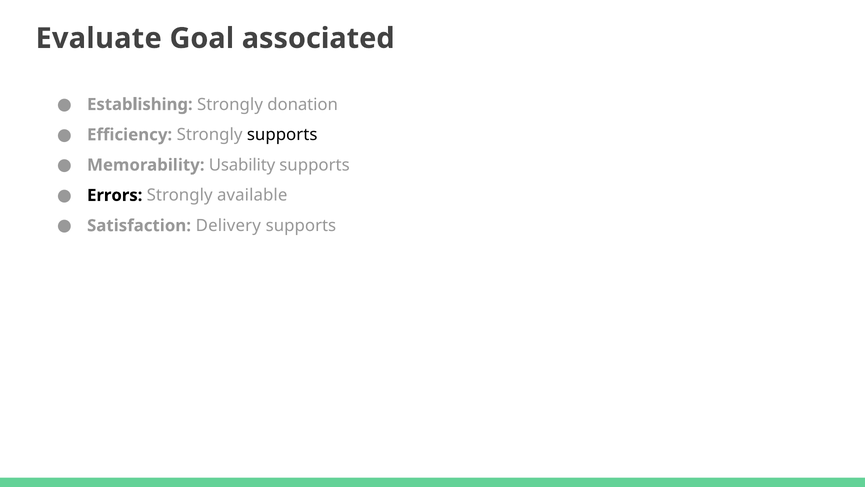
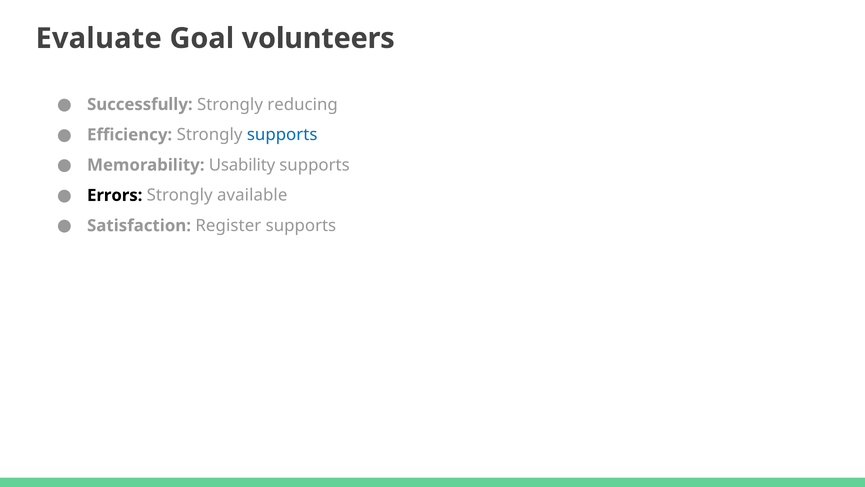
associated: associated -> volunteers (318, 38)
Establishing: Establishing -> Successfully (140, 104)
donation: donation -> reducing (303, 104)
supports colour: black -> blue (282, 135)
Delivery: Delivery -> Register (228, 225)
